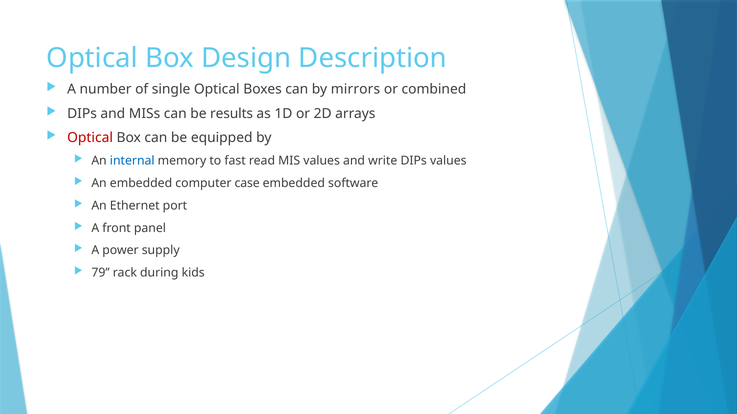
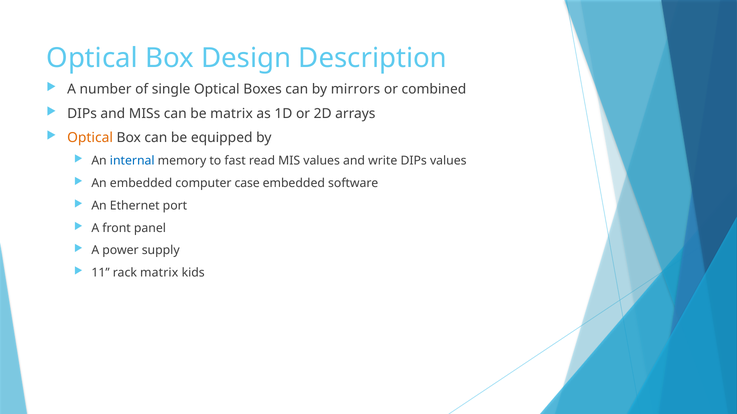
be results: results -> matrix (231, 114)
Optical colour: red -> orange (90, 138)
79: 79 -> 11 (101, 273)
rack during: during -> matrix (159, 273)
